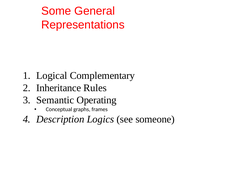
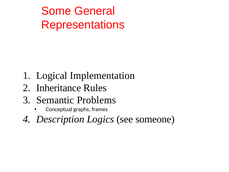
Complementary: Complementary -> Implementation (102, 76)
Operating: Operating -> Problems (96, 100)
